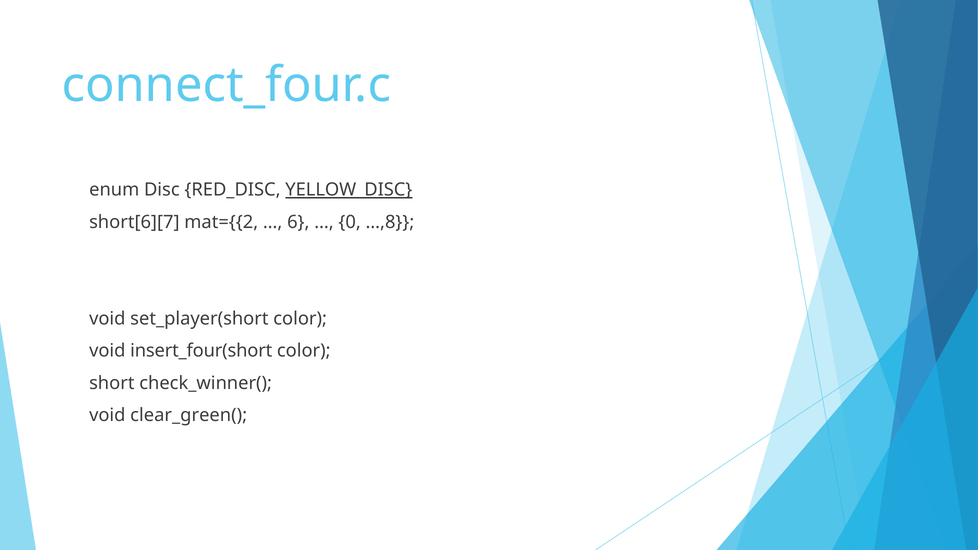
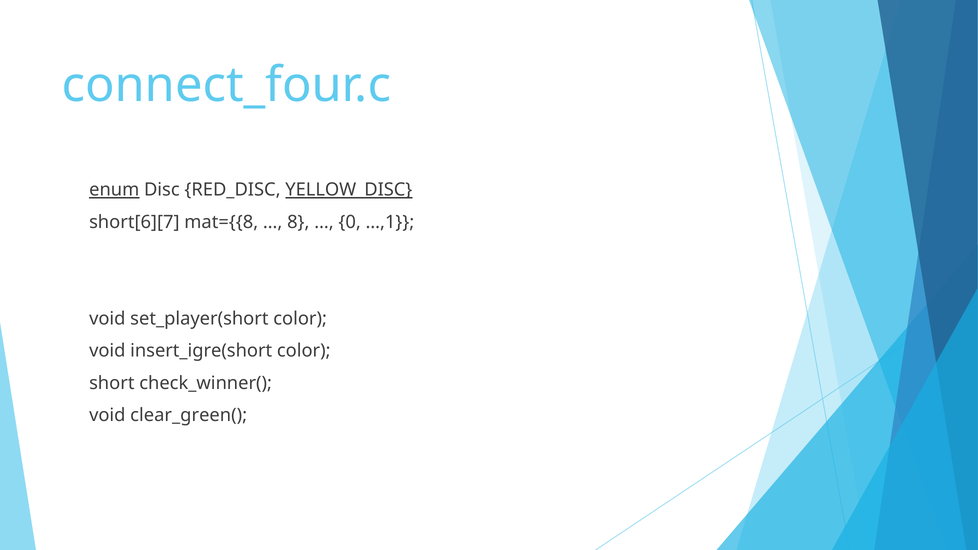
enum underline: none -> present (114, 190)
mat={{2: mat={{2 -> mat={{8 (221, 222)
6: 6 -> 8 (298, 222)
…,8: …,8 -> …,1 (390, 222)
insert_four(short: insert_four(short -> insert_igre(short (201, 351)
